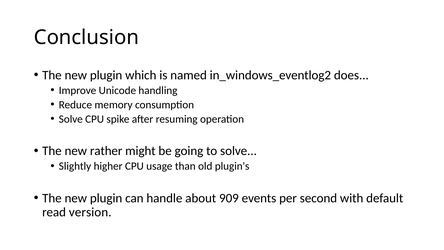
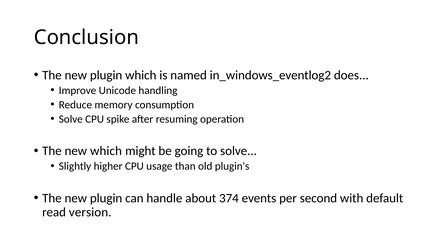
new rather: rather -> which (106, 151)
909: 909 -> 374 (229, 198)
